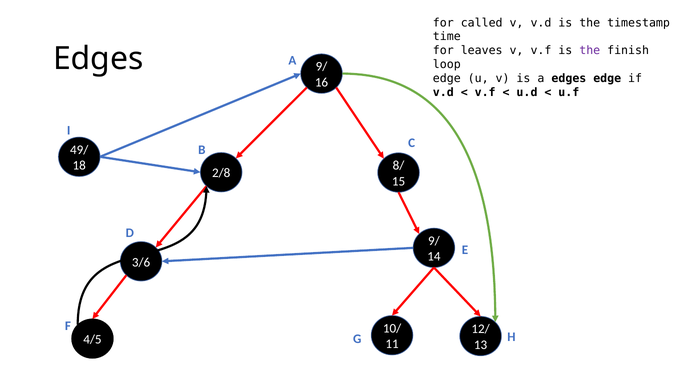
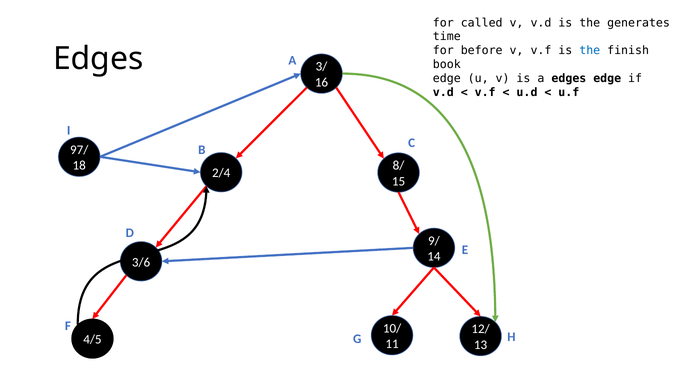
timestamp: timestamp -> generates (639, 23)
leaves: leaves -> before (482, 51)
the colour: purple -> blue (590, 51)
9/: 9/ -> 3/ (322, 67)
loop: loop -> book (447, 65)
49/: 49/ -> 97/ (79, 150)
2/8: 2/8 -> 2/4 (221, 173)
